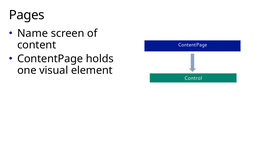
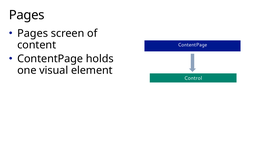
Name: Name -> Pages (33, 33)
